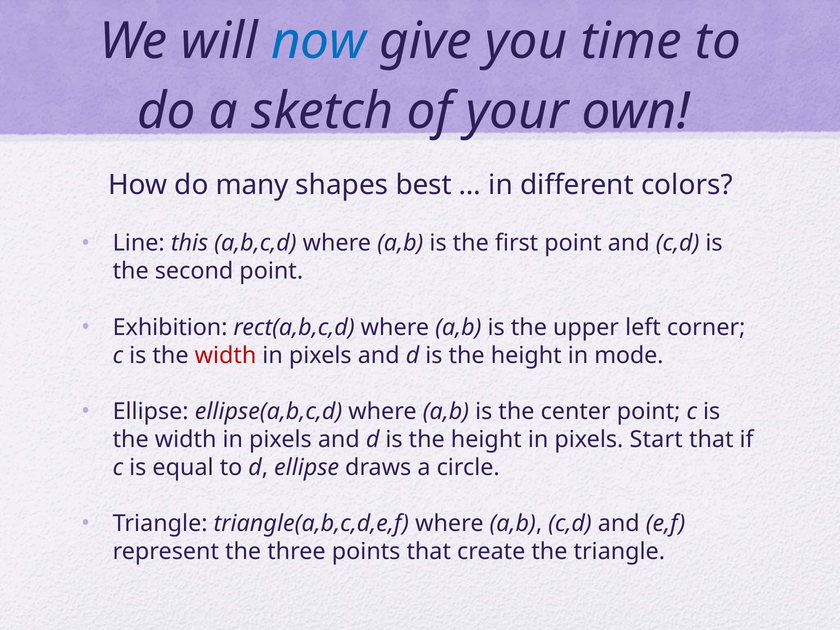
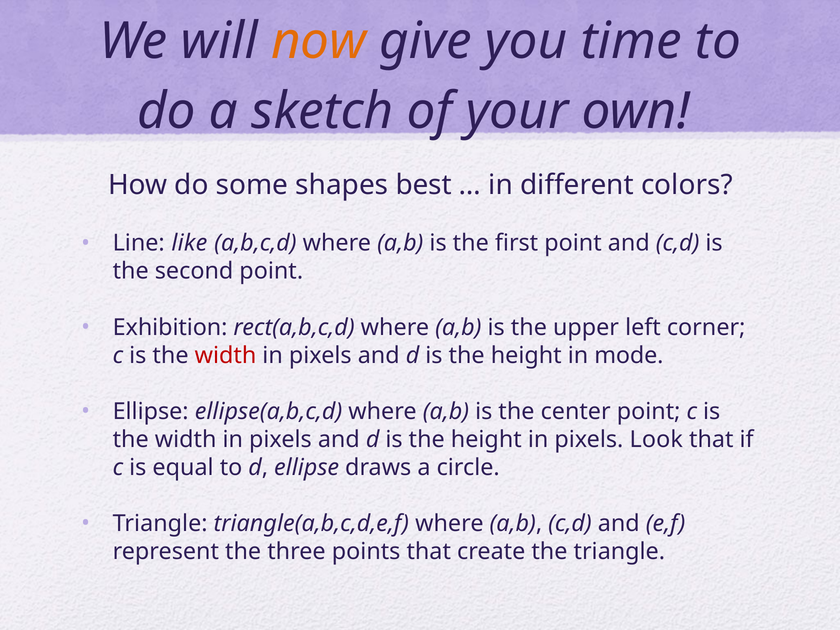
now colour: blue -> orange (319, 41)
many: many -> some (252, 185)
this: this -> like (189, 243)
Start: Start -> Look (656, 439)
